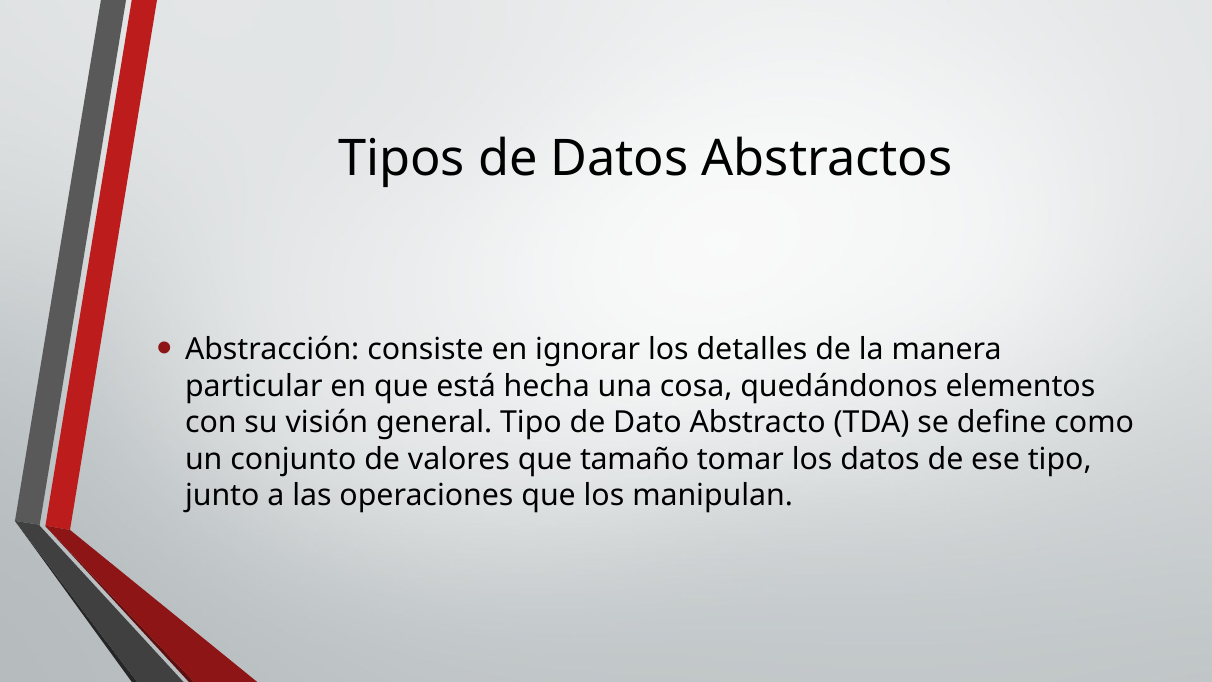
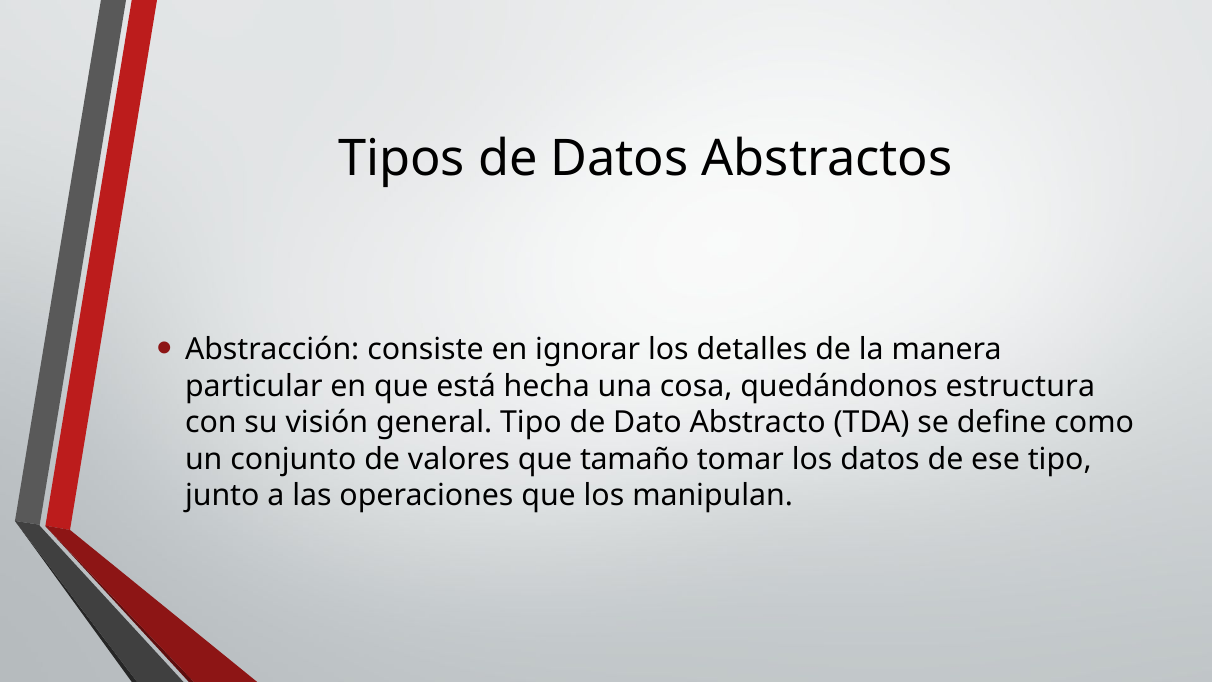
elementos: elementos -> estructura (1020, 386)
